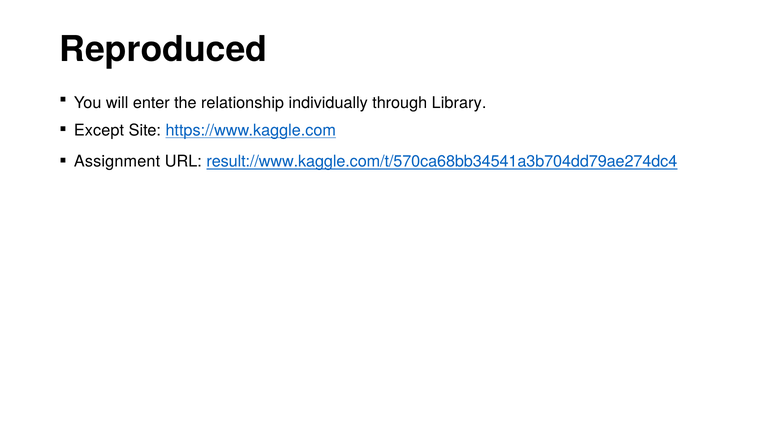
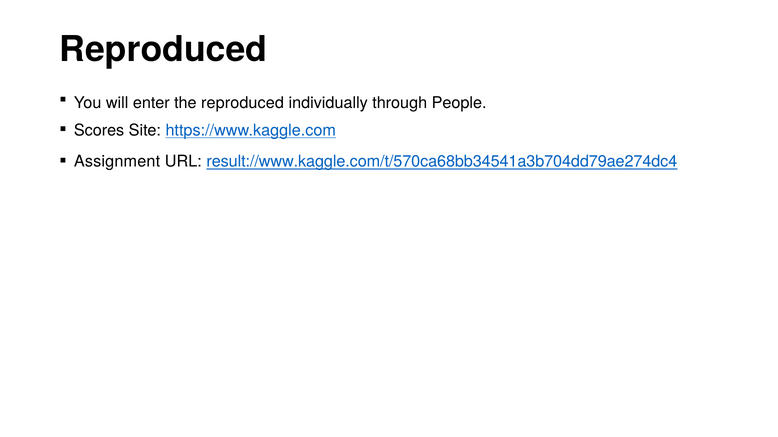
the relationship: relationship -> reproduced (243, 103)
Library: Library -> People (459, 103)
Except: Except -> Scores (99, 130)
